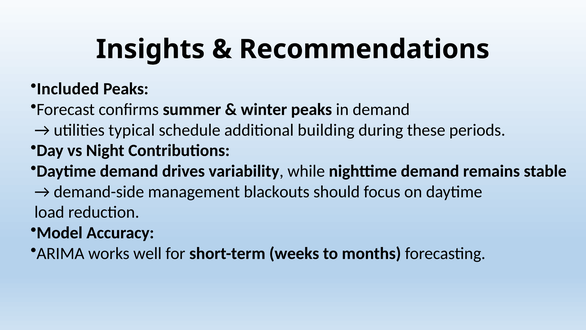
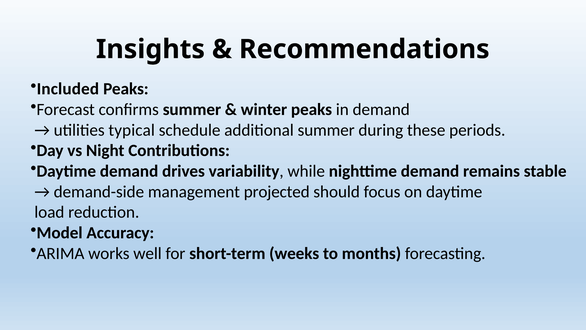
additional building: building -> summer (326, 130)
blackouts: blackouts -> projected (277, 192)
